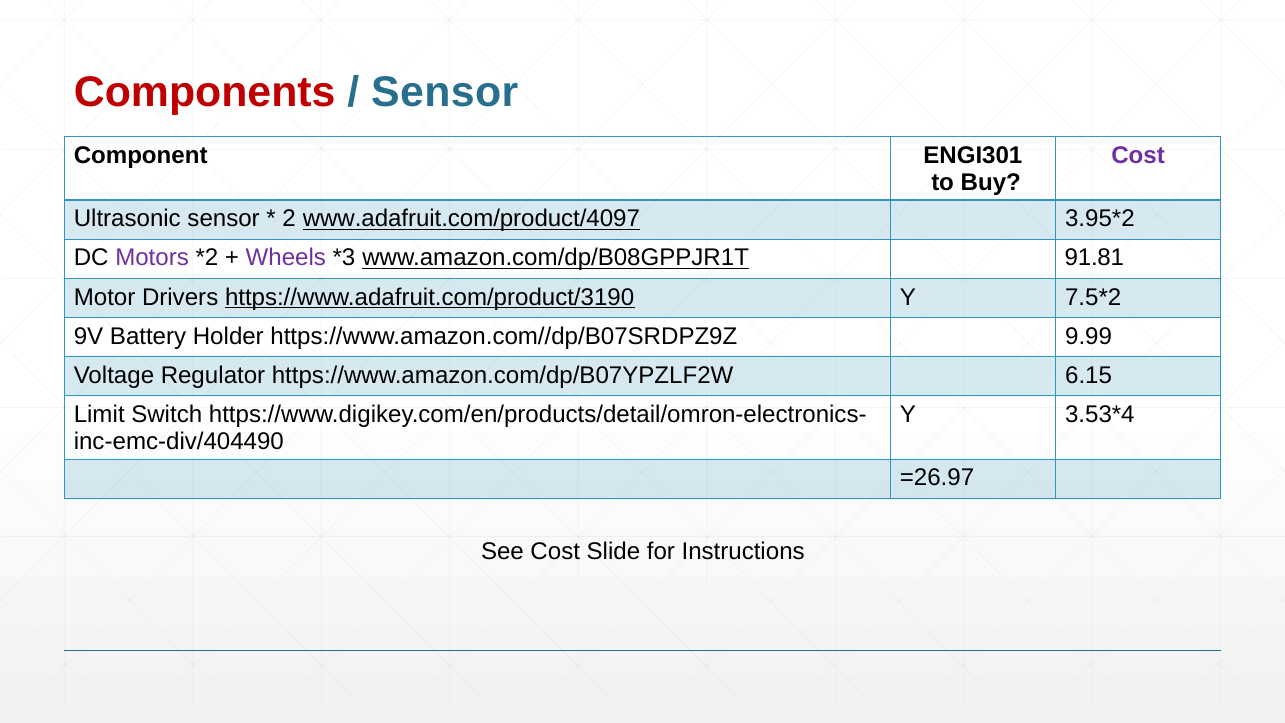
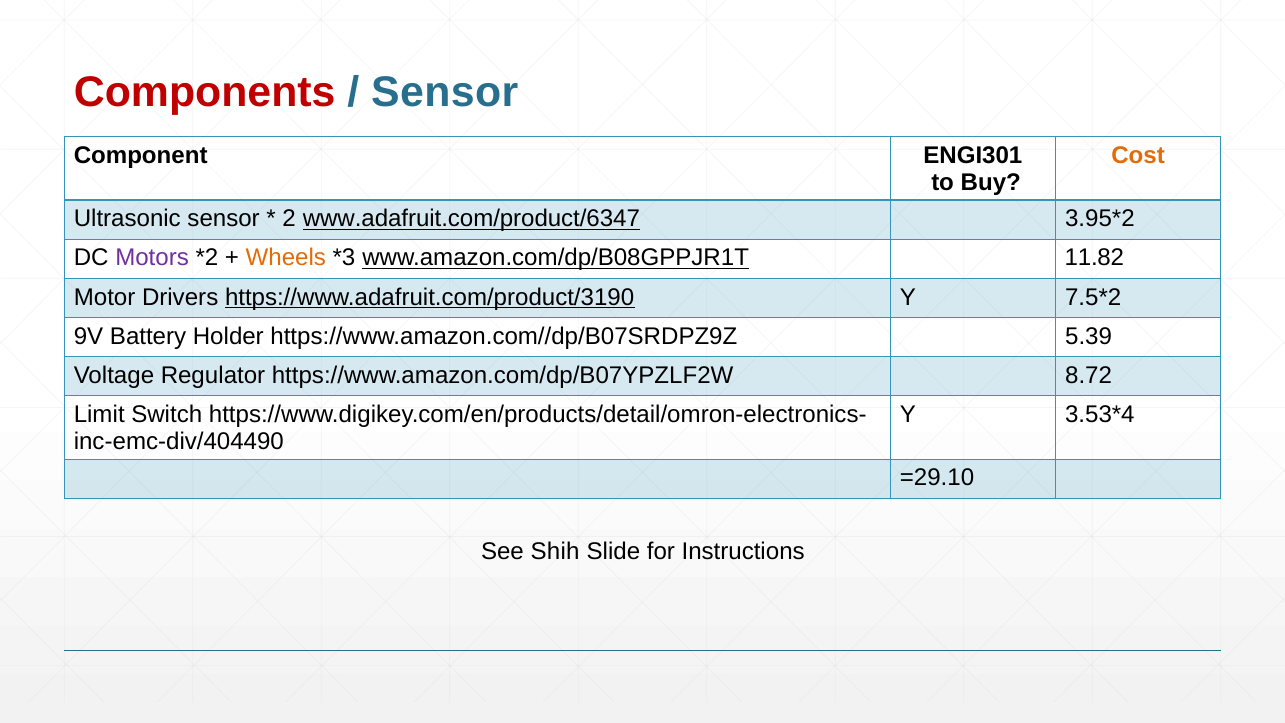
Cost colour: purple -> orange (1138, 155)
www.adafruit.com/product/4097: www.adafruit.com/product/4097 -> www.adafruit.com/product/6347 (471, 219)
Wheels colour: purple -> orange (286, 258)
91.81: 91.81 -> 11.82 (1094, 258)
9.99: 9.99 -> 5.39 (1089, 336)
6.15: 6.15 -> 8.72 (1089, 375)
=26.97: =26.97 -> =29.10 (937, 478)
See Cost: Cost -> Shih (555, 551)
